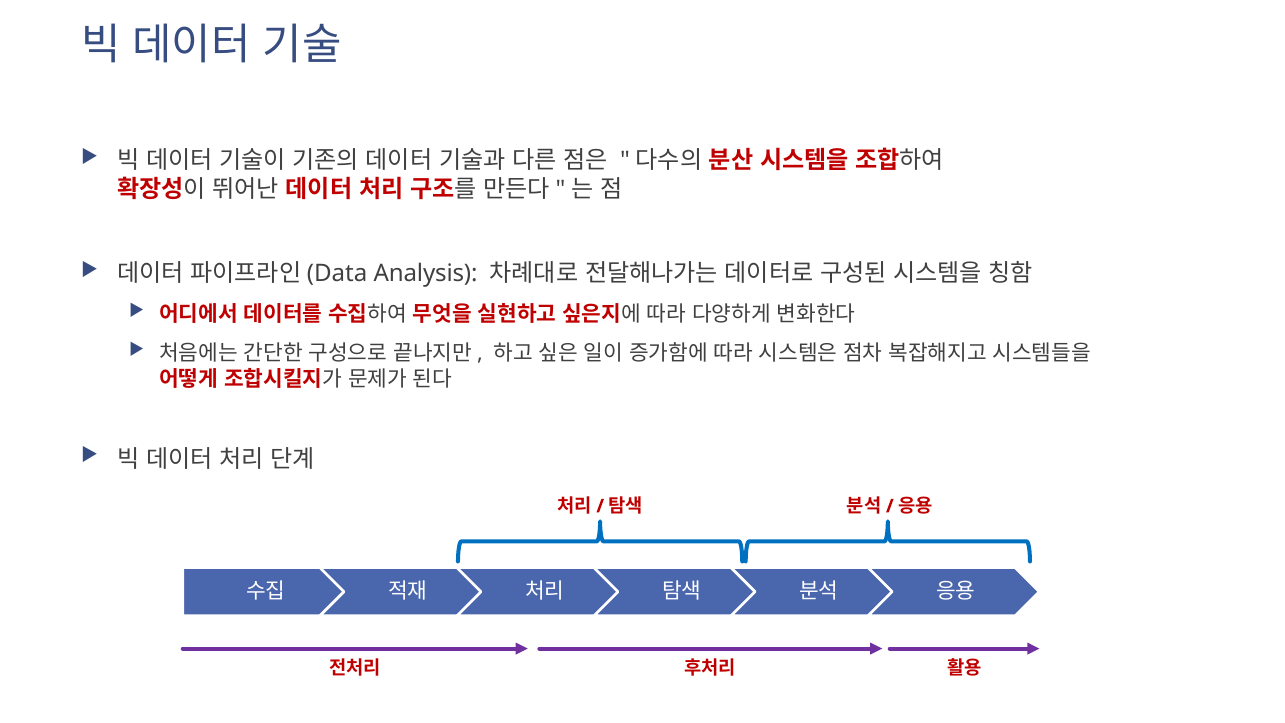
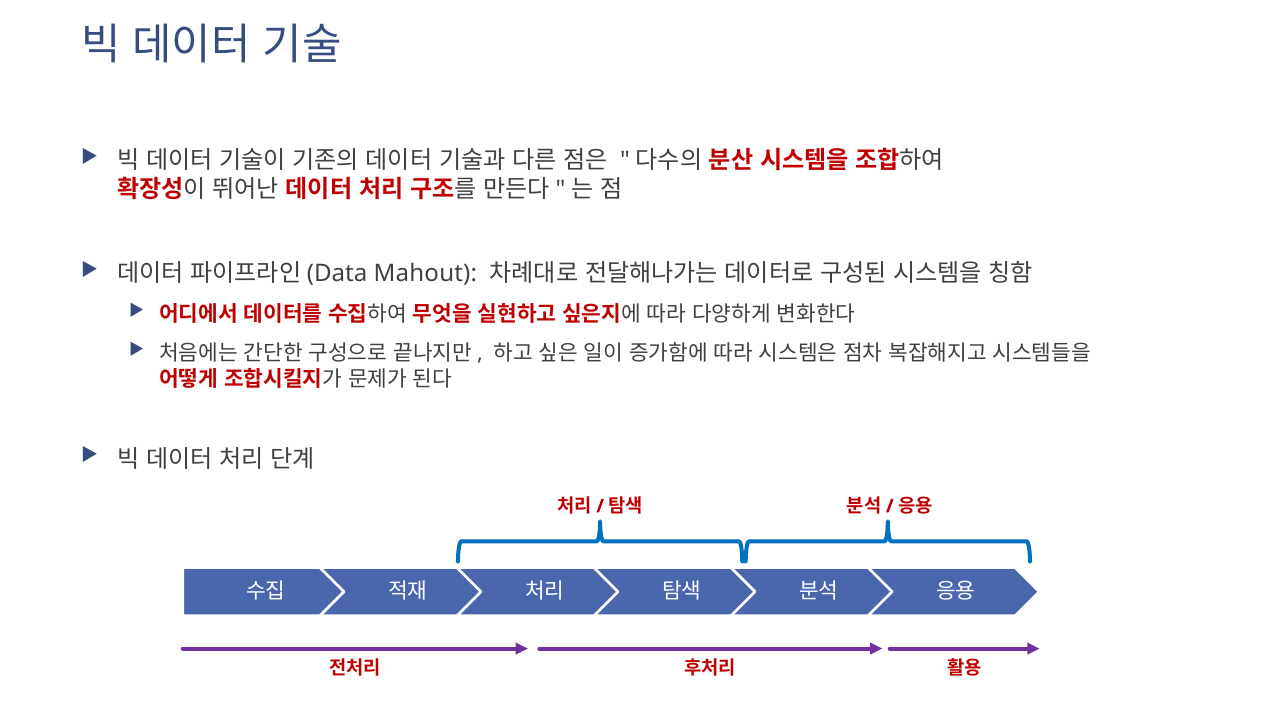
Analysis: Analysis -> Mahout (425, 274)
